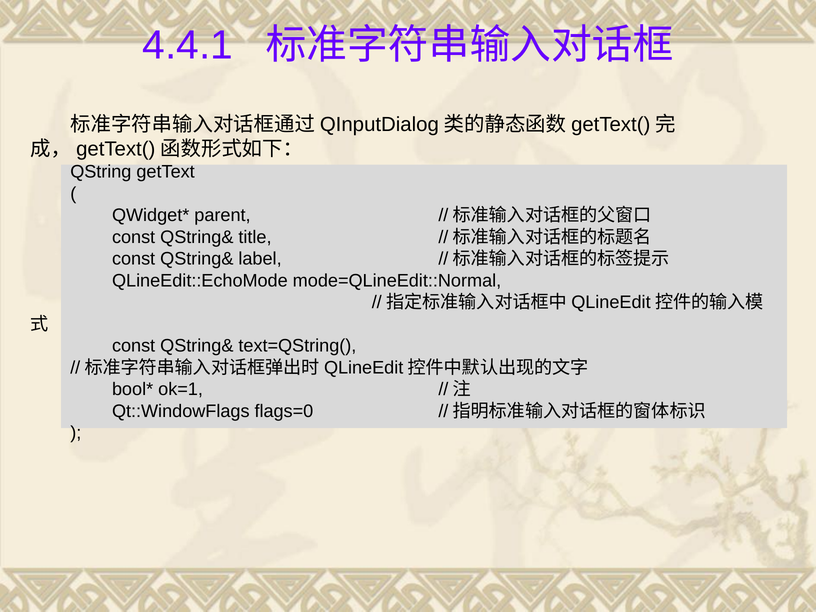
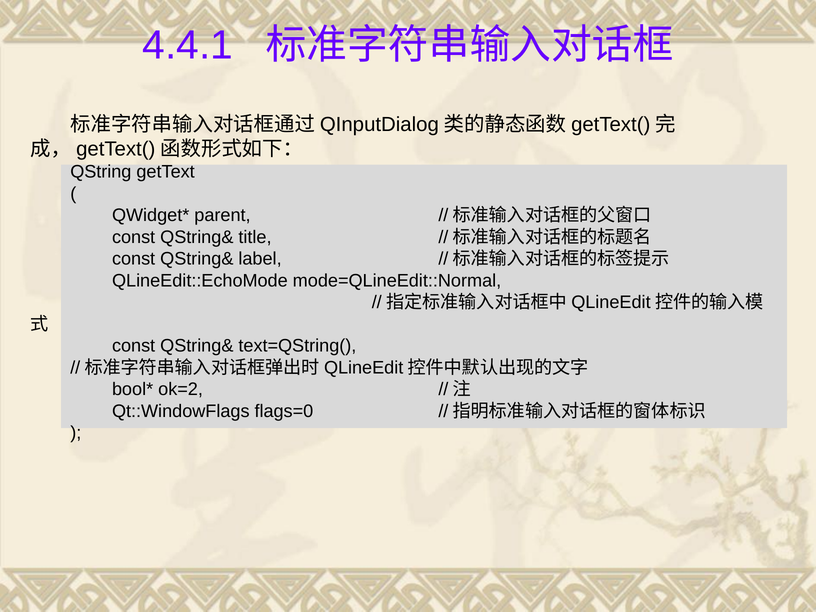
ok=1: ok=1 -> ok=2 (181, 389)
